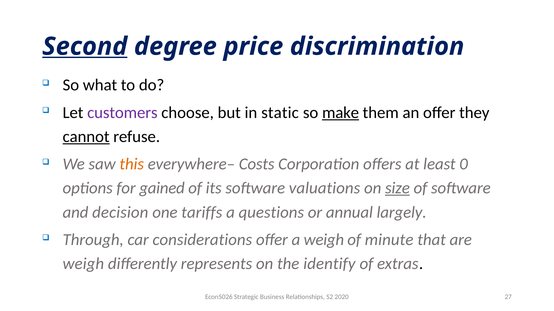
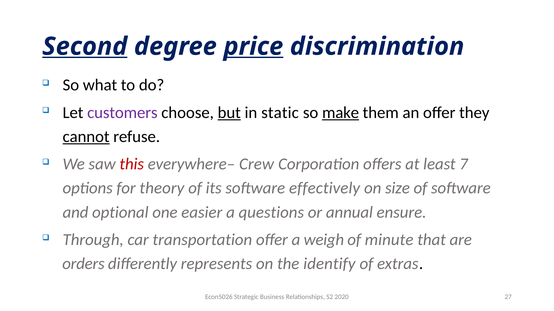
price underline: none -> present (253, 47)
but underline: none -> present (229, 113)
this colour: orange -> red (132, 164)
Costs: Costs -> Crew (257, 164)
0: 0 -> 7 (464, 164)
gained: gained -> theory (162, 189)
valuations: valuations -> effectively (325, 189)
size underline: present -> none (397, 189)
decision: decision -> optional (120, 213)
tariffs: tariffs -> easier (202, 213)
largely: largely -> ensure (402, 213)
considerations: considerations -> transportation (202, 240)
weigh: weigh -> orders (83, 264)
